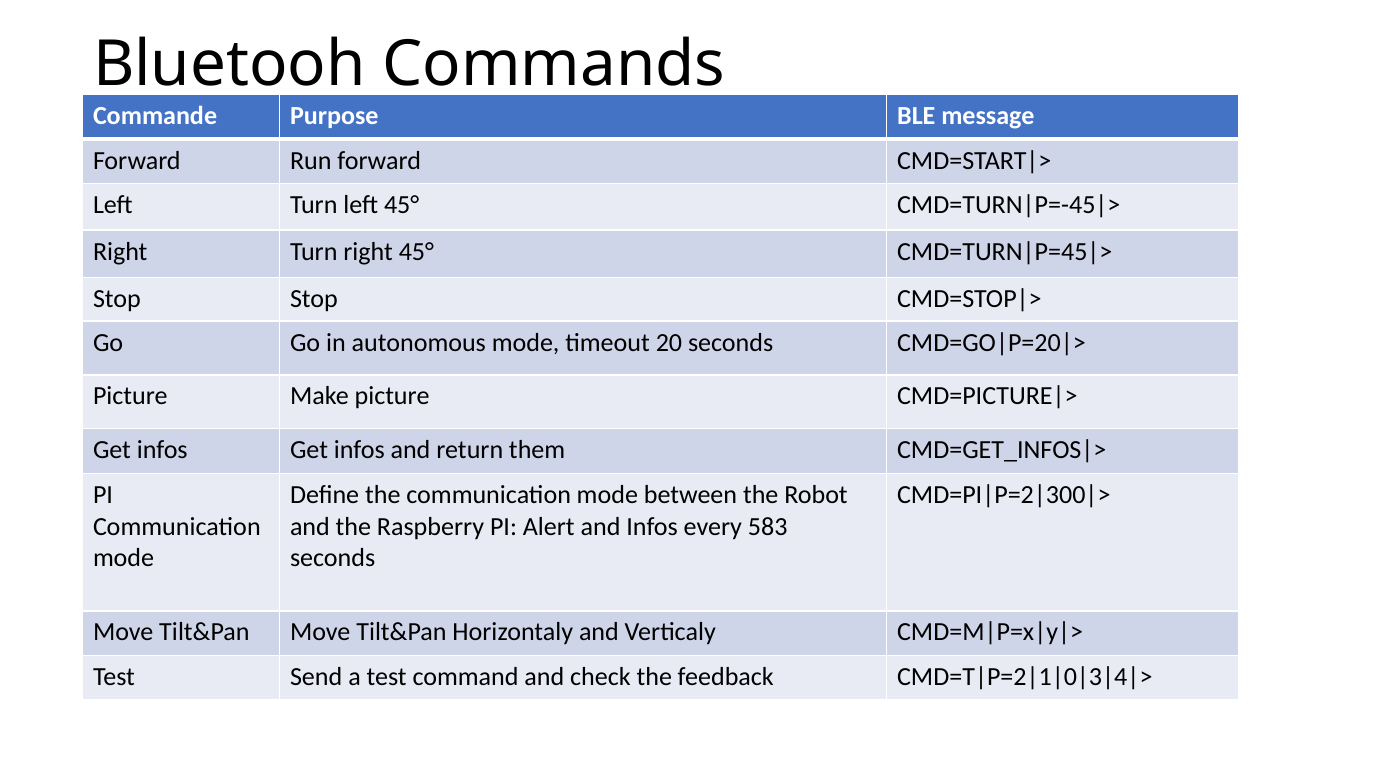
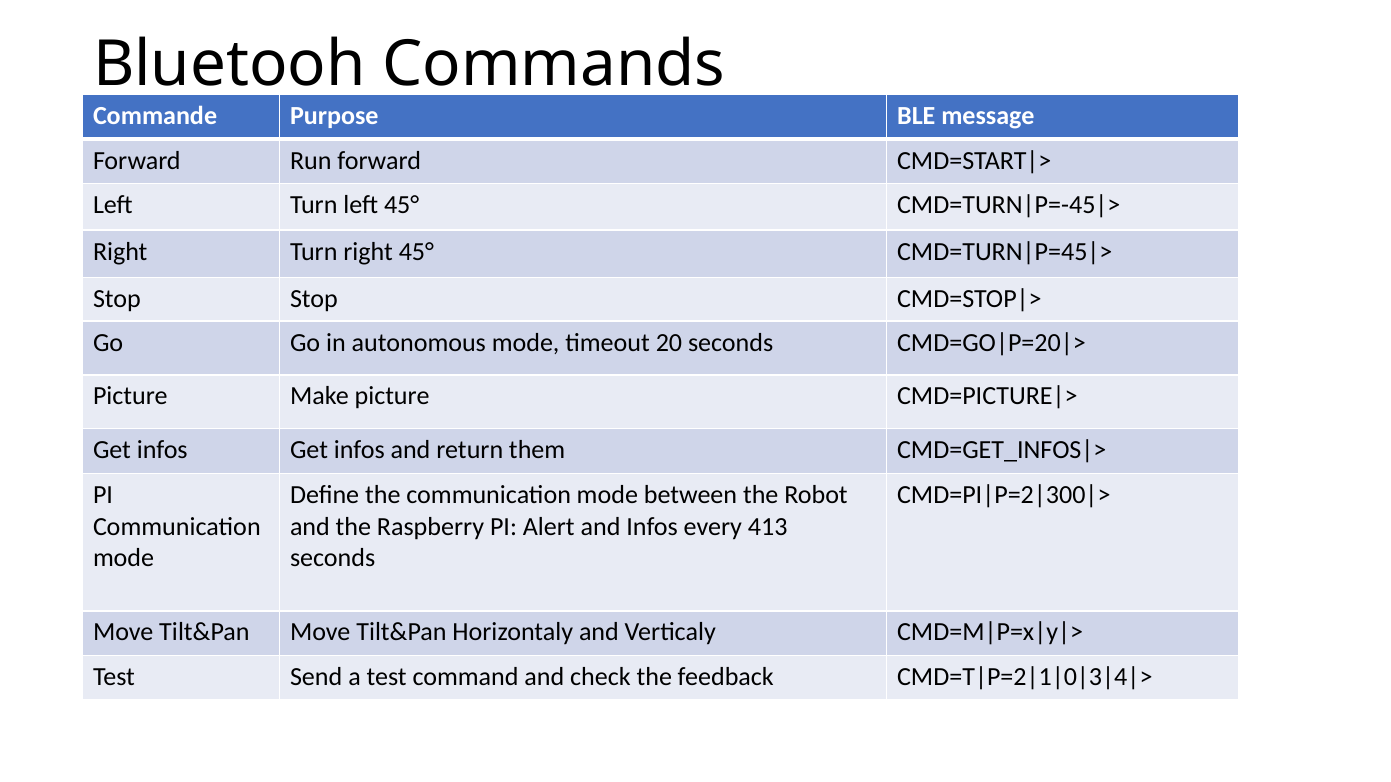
583: 583 -> 413 (768, 527)
